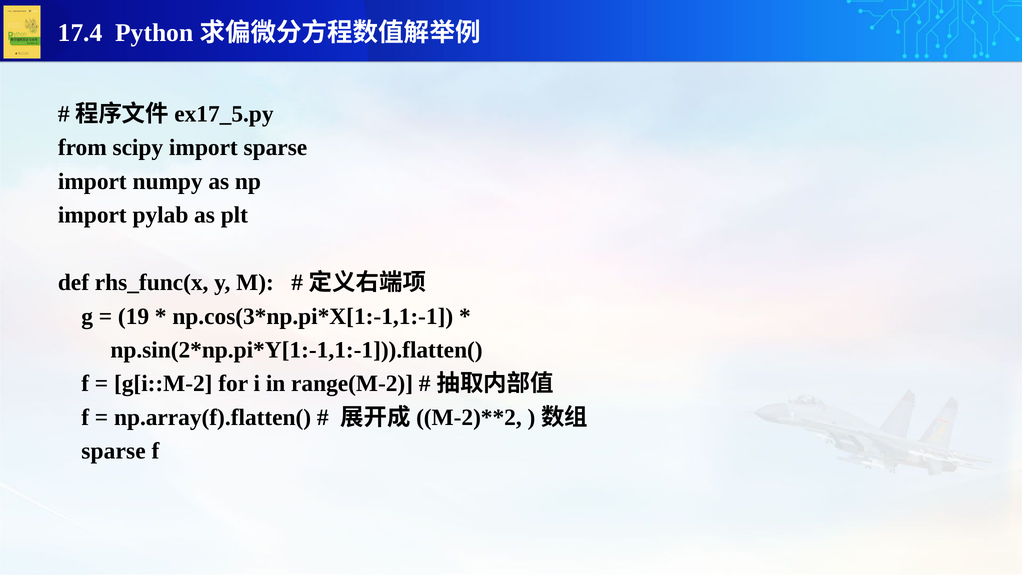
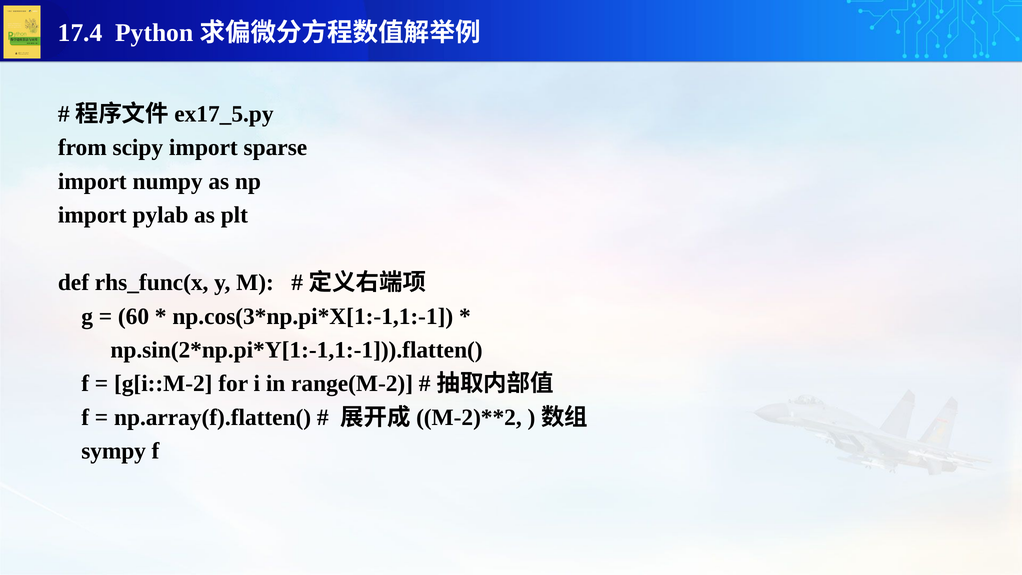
19: 19 -> 60 (134, 316)
sparse: sparse -> sympy (114, 451)
